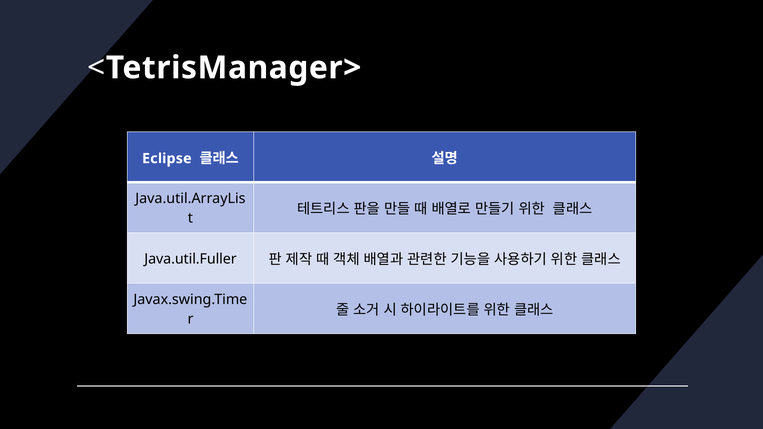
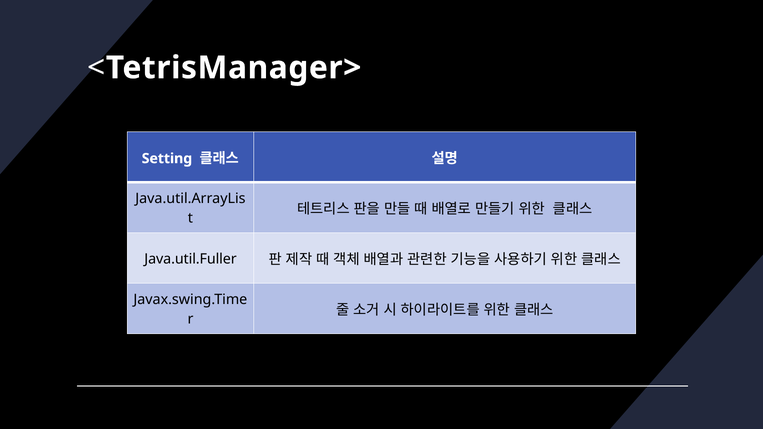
Eclipse: Eclipse -> Setting (167, 159)
